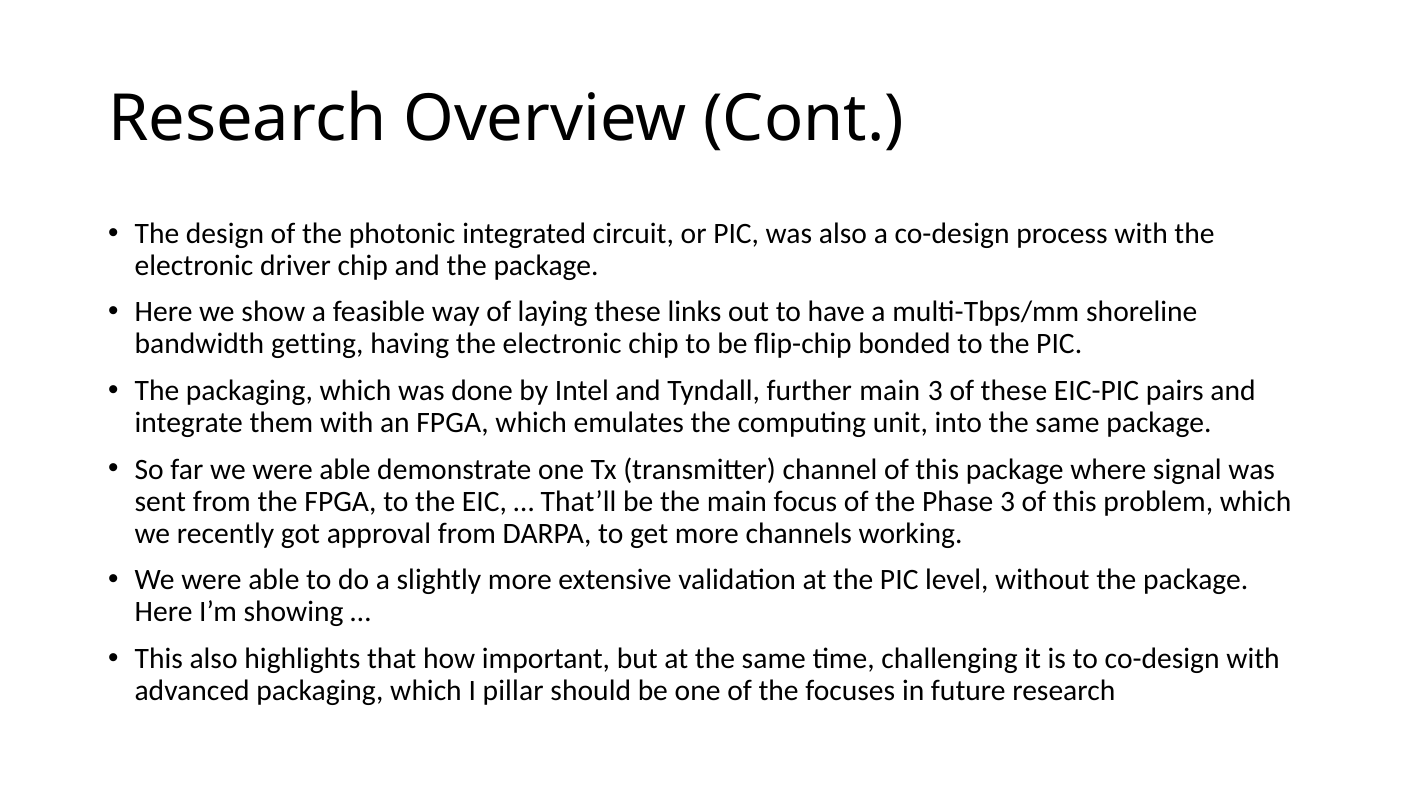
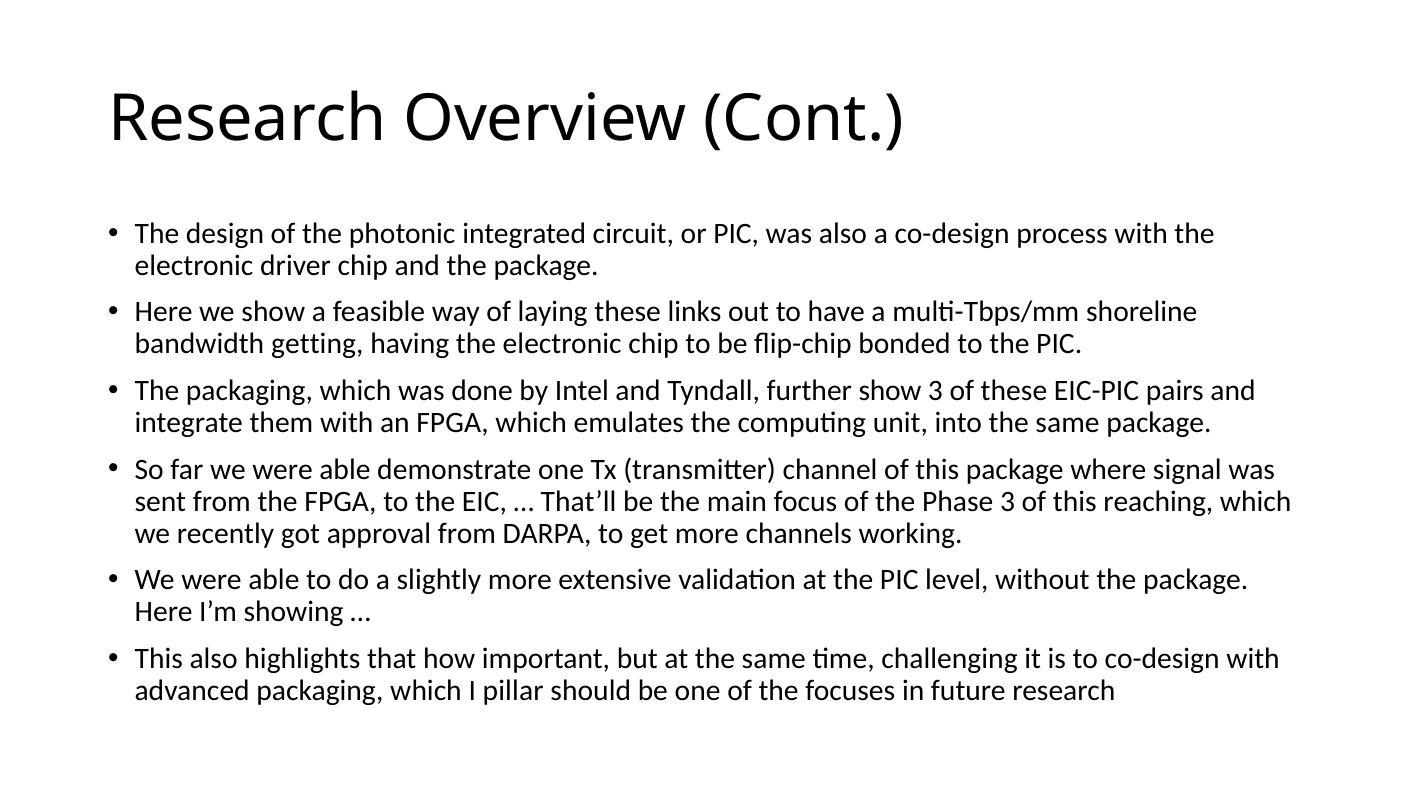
further main: main -> show (890, 391)
problem: problem -> reaching (1158, 501)
